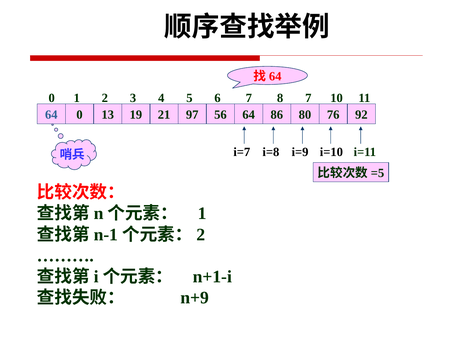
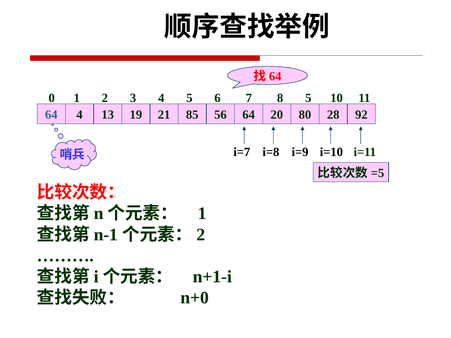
8 7: 7 -> 5 (308, 98)
64 0: 0 -> 4 (80, 115)
97: 97 -> 85 (192, 115)
86: 86 -> 20 (277, 115)
76: 76 -> 28 (333, 115)
n+9: n+9 -> n+0 (195, 298)
